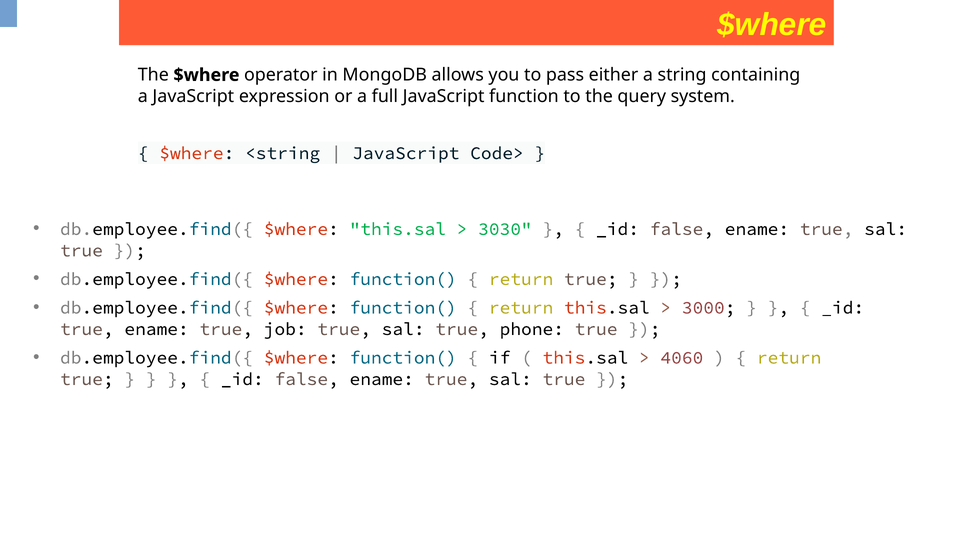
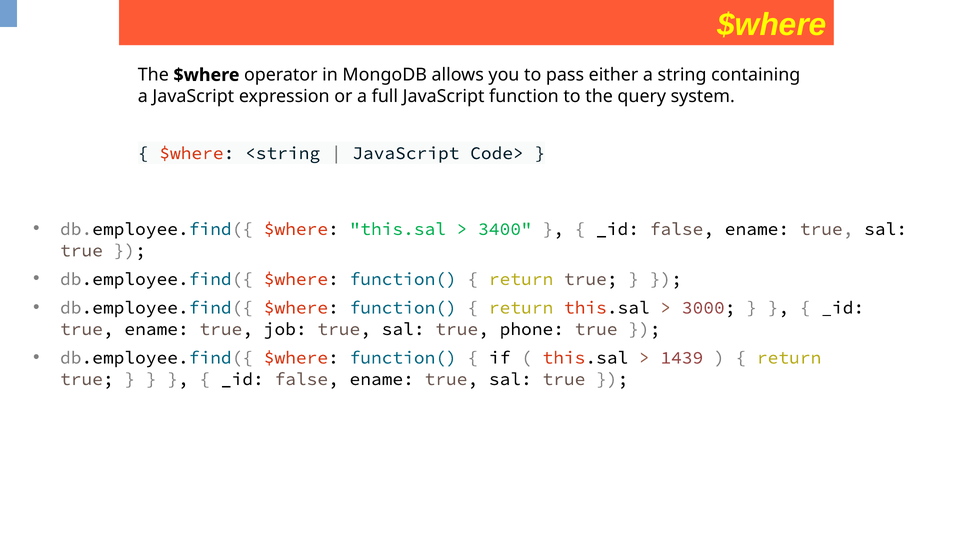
3030: 3030 -> 3400 (505, 229)
4060: 4060 -> 1439 (682, 358)
